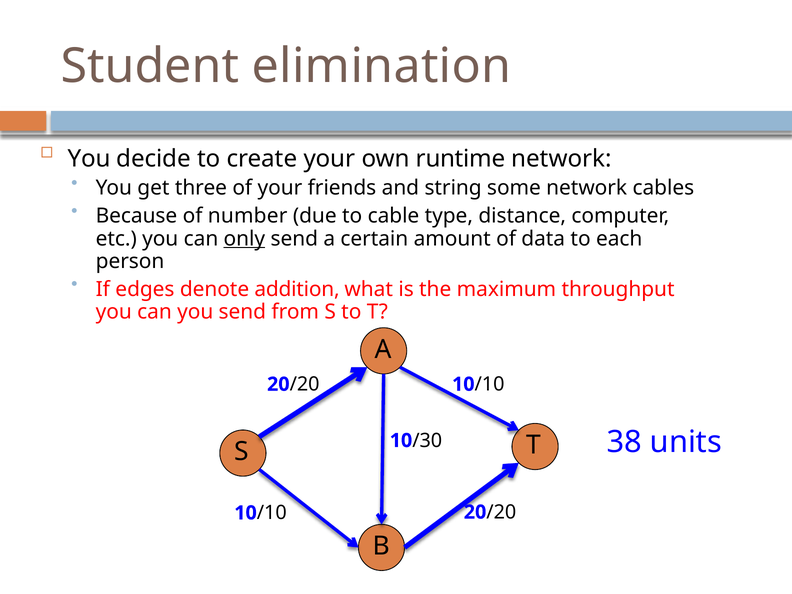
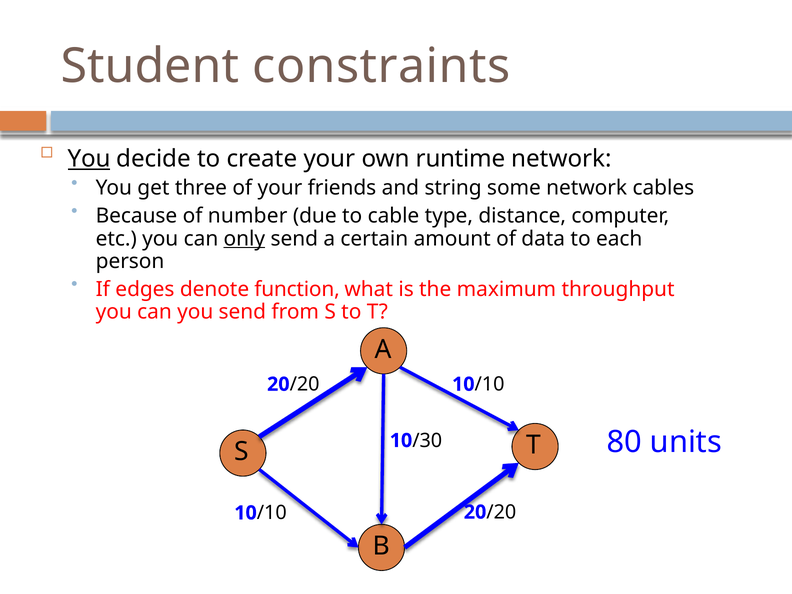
elimination: elimination -> constraints (381, 66)
You underline: none -> present (89, 159)
addition: addition -> function (297, 289)
38: 38 -> 80 (624, 442)
